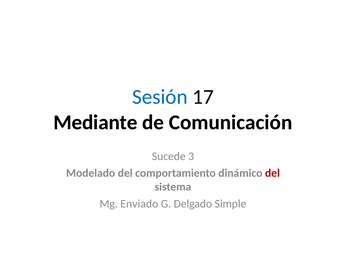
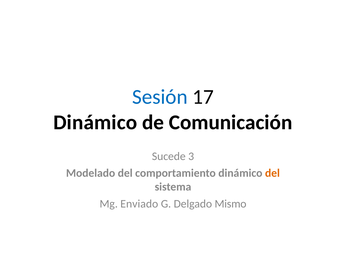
Mediante: Mediante -> Dinámico (95, 123)
del colour: red -> orange (272, 173)
Simple: Simple -> Mismo (231, 204)
